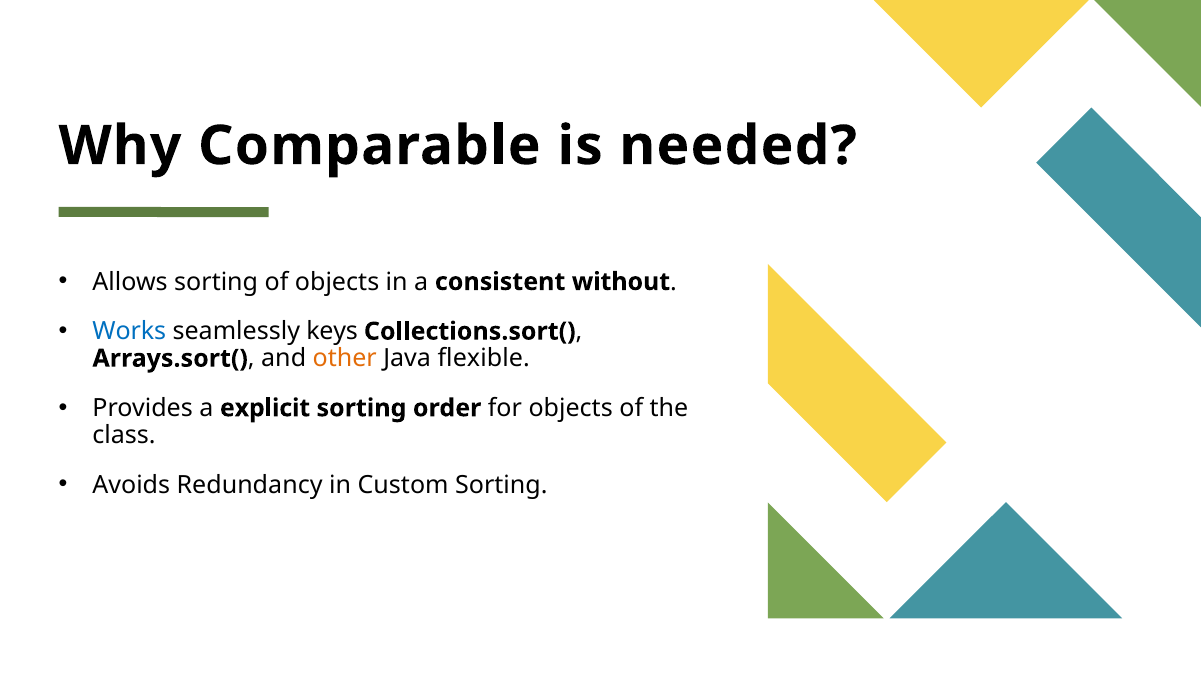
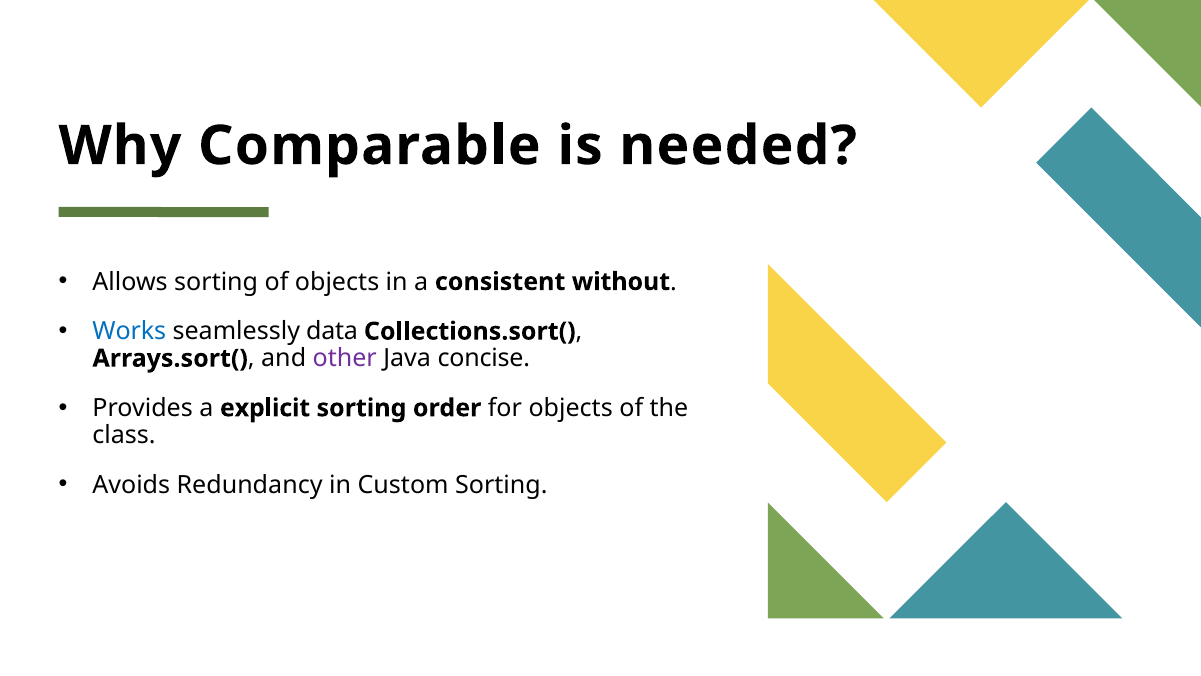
keys: keys -> data (332, 331)
other colour: orange -> purple (345, 358)
flexible: flexible -> concise (484, 358)
